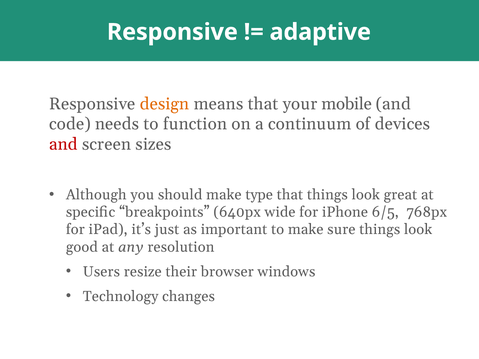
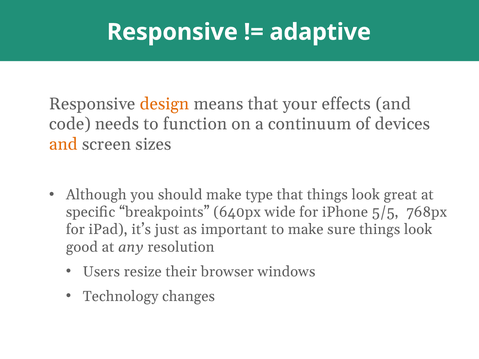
mobile: mobile -> effects (346, 104)
and colour: red -> orange (63, 144)
6/5: 6/5 -> 5/5 (385, 212)
